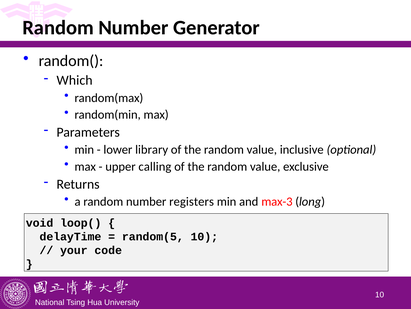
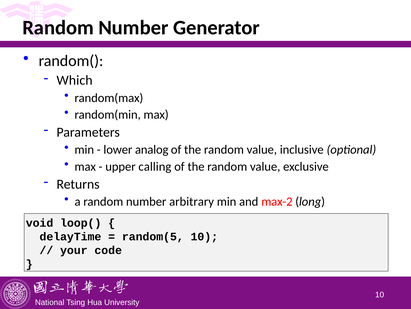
library: library -> analog (152, 149)
registers: registers -> arbitrary (192, 201)
max-3: max-3 -> max-2 (277, 201)
